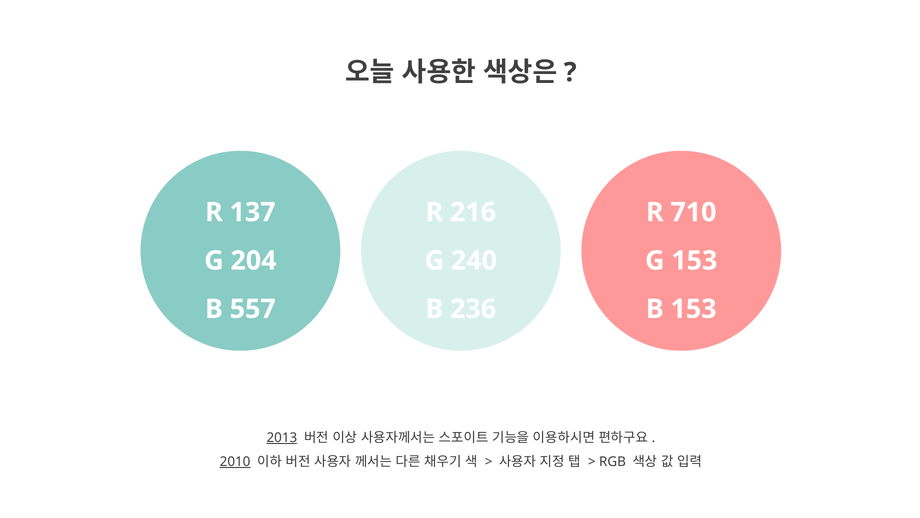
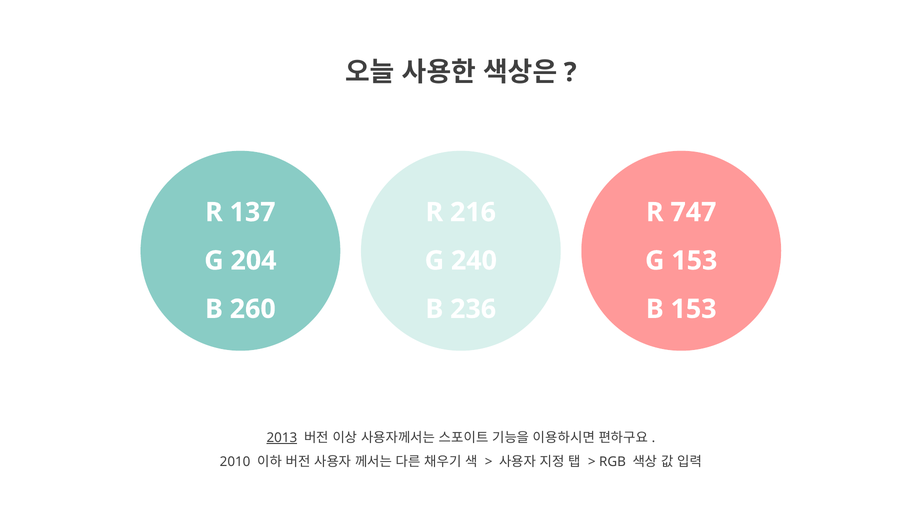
710: 710 -> 747 (693, 212)
557: 557 -> 260 (253, 309)
2010 underline: present -> none (235, 461)
